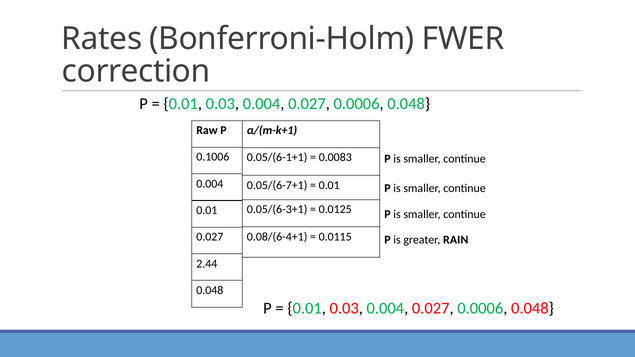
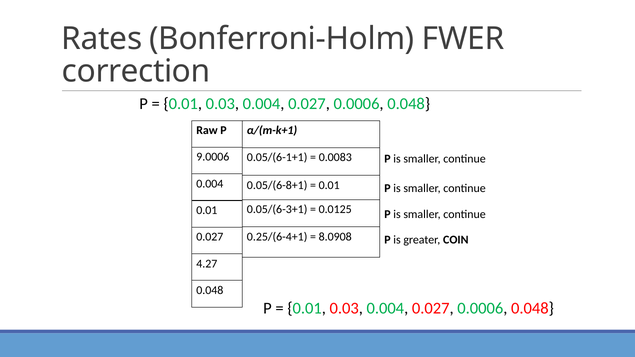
0.1006: 0.1006 -> 9.0006 (213, 157)
0.05/(6-7+1: 0.05/(6-7+1 -> 0.05/(6-8+1 (277, 185)
0.08/(6-4+1: 0.08/(6-4+1 -> 0.25/(6-4+1 (277, 237)
0.0115: 0.0115 -> 8.0908 (335, 237)
RAIN: RAIN -> COIN (456, 240)
2.44: 2.44 -> 4.27 (207, 264)
